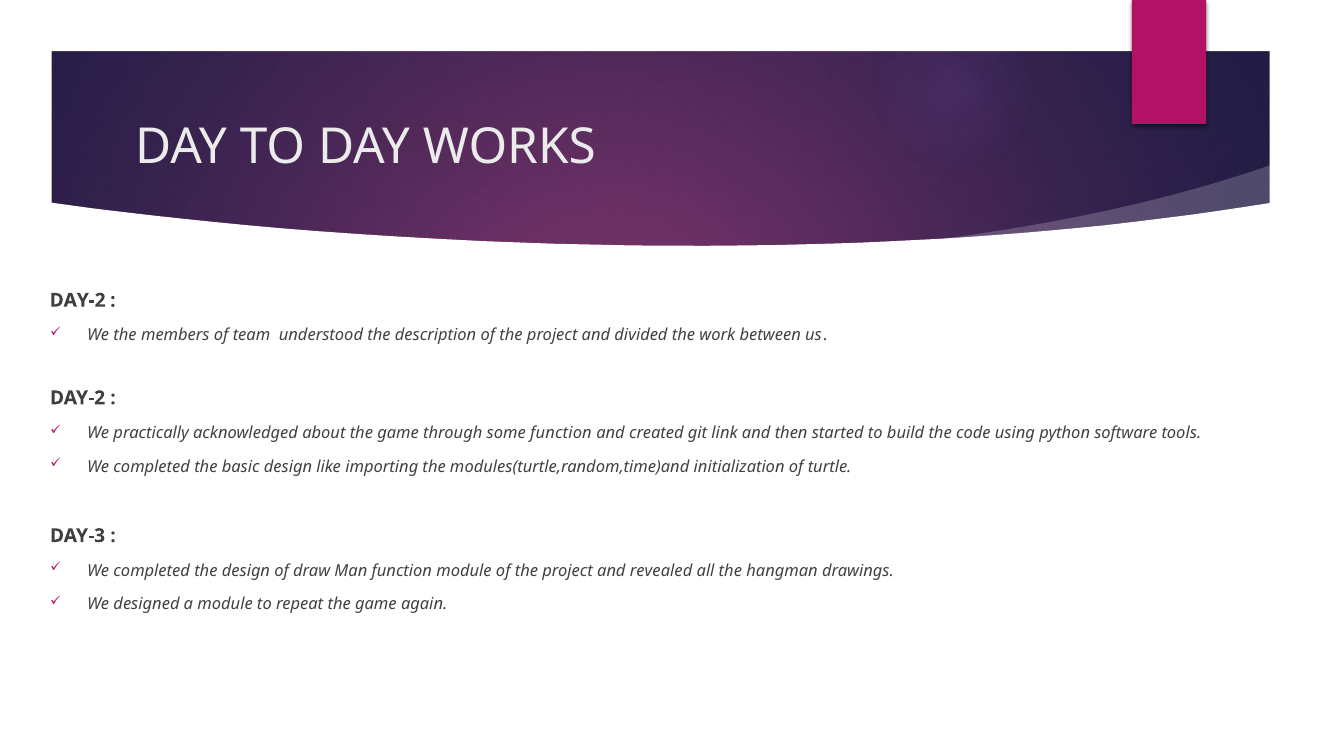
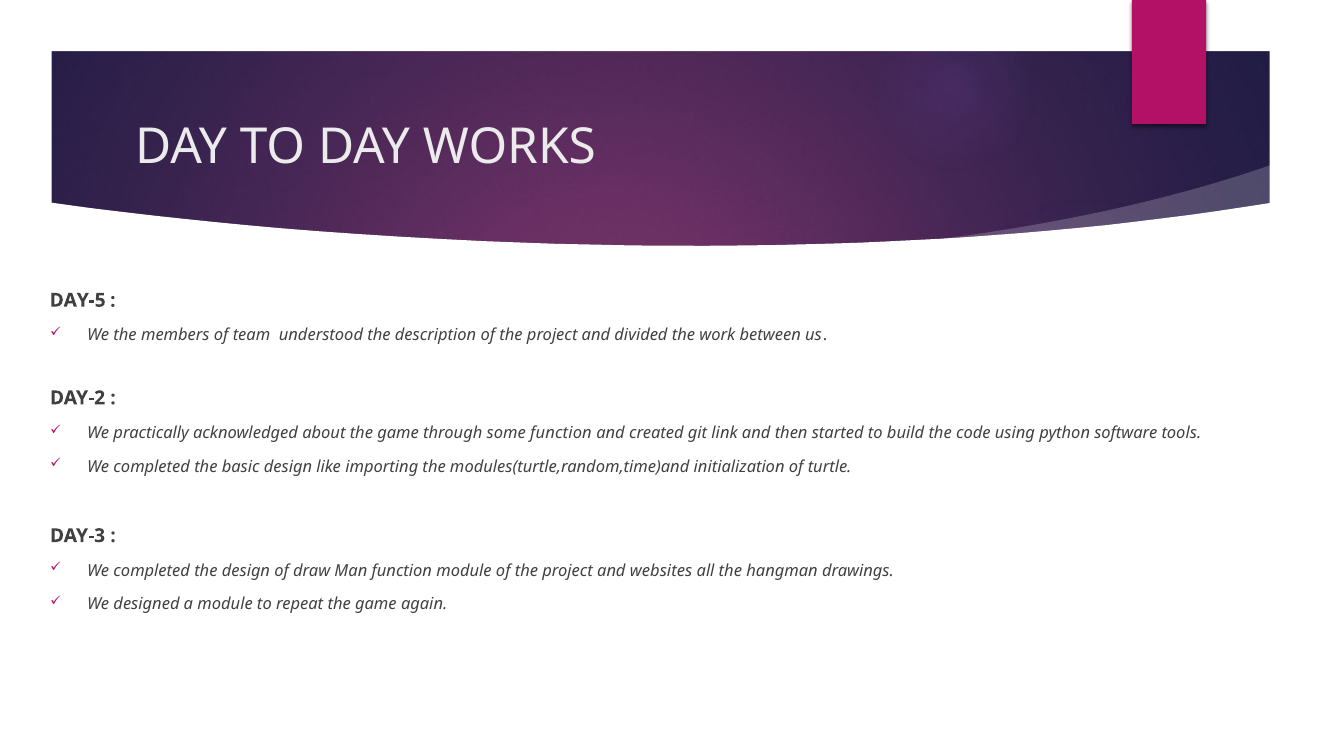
DAY-2: DAY-2 -> DAY-5 (78, 300)
revealed: revealed -> websites (661, 571)
